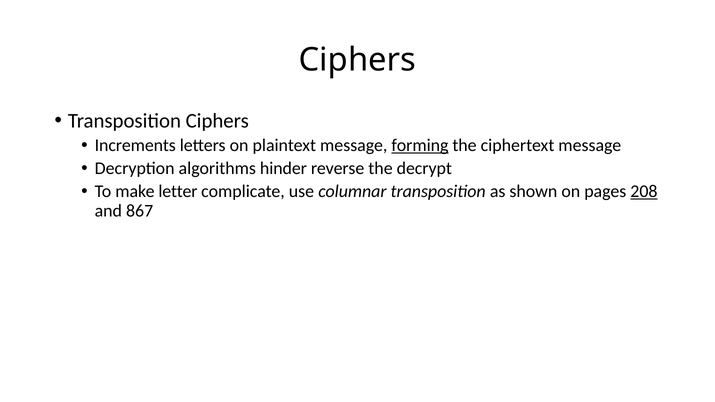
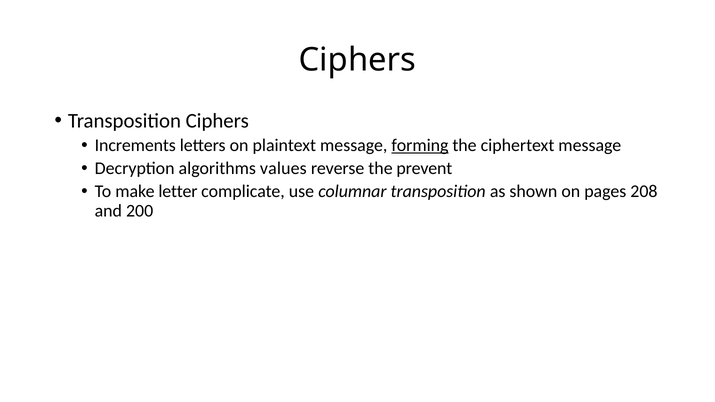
hinder: hinder -> values (283, 169)
decrypt: decrypt -> prevent (424, 169)
208 underline: present -> none (644, 192)
867: 867 -> 200 (140, 211)
